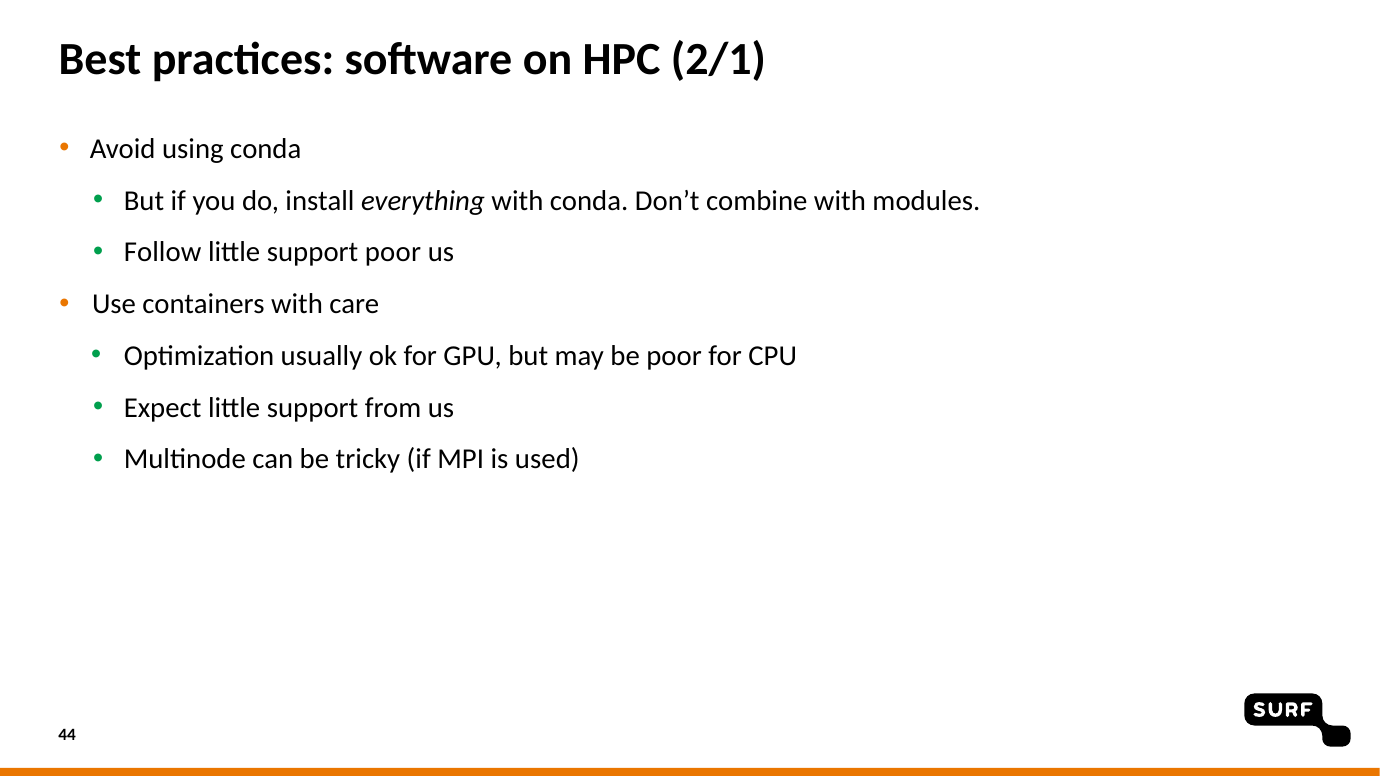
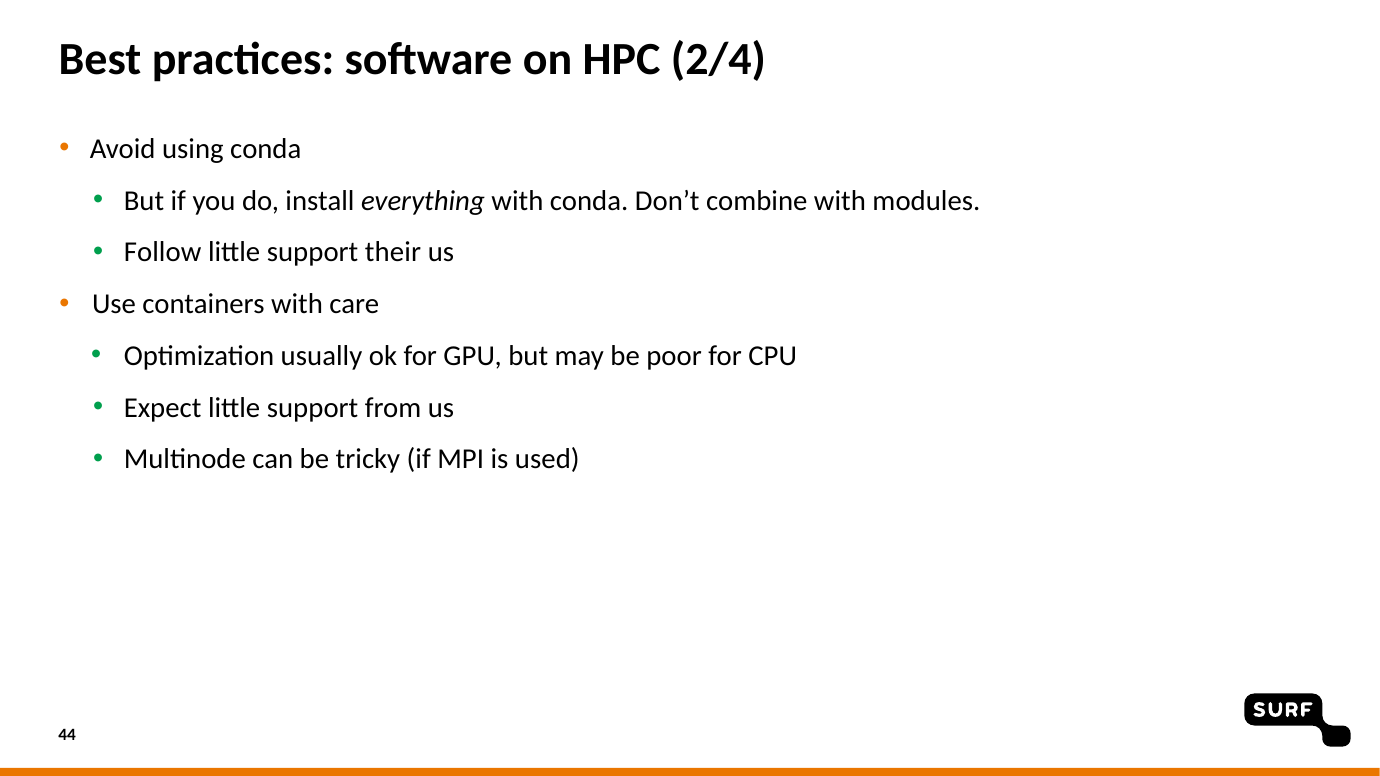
2/1: 2/1 -> 2/4 (718, 59)
support poor: poor -> their (393, 252)
